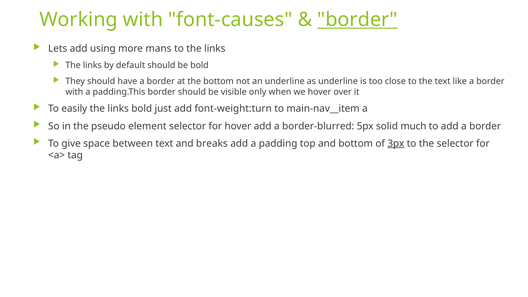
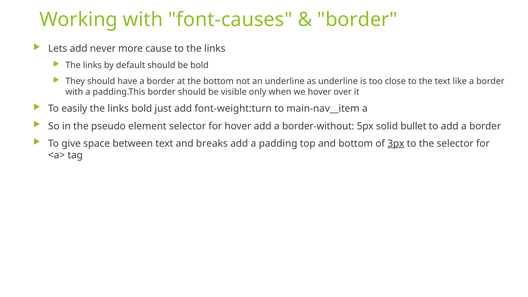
border underline: present -> none (357, 20)
using: using -> never (103, 49)
mans: mans -> cause (159, 49)
border-blurred: border-blurred -> border-without (318, 126)
much: much -> bullet (413, 126)
